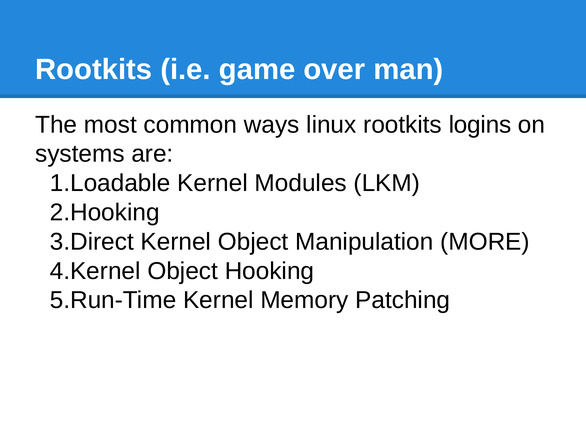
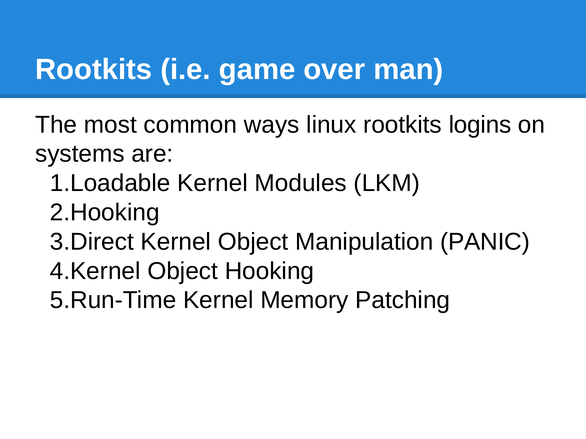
MORE: MORE -> PANIC (485, 242)
